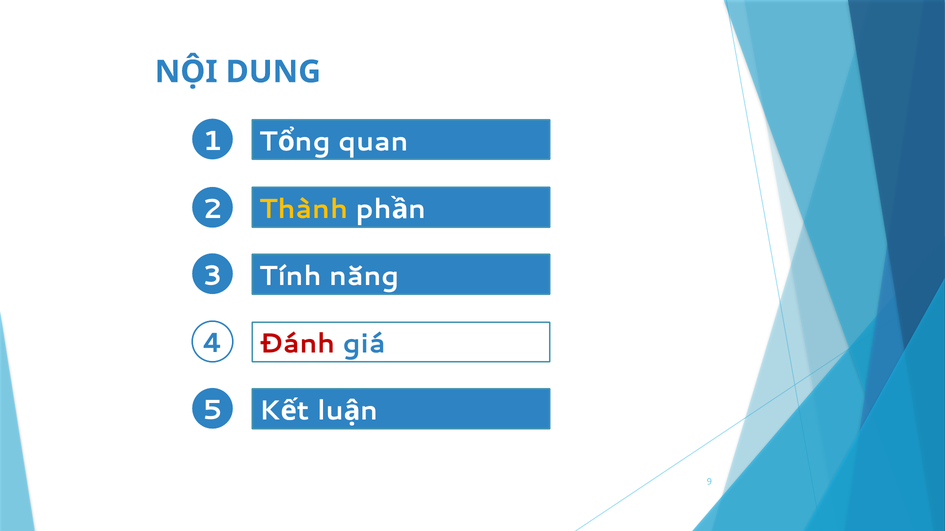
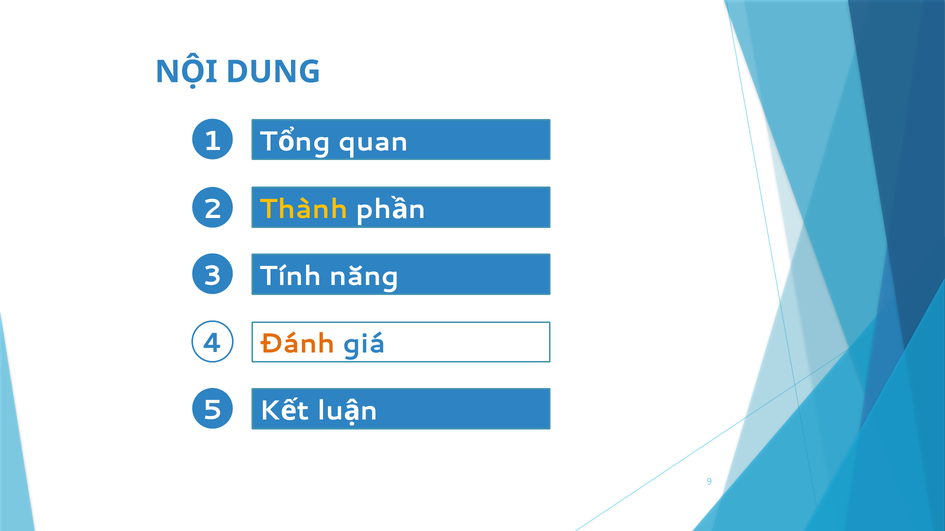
Đánh colour: red -> orange (297, 344)
